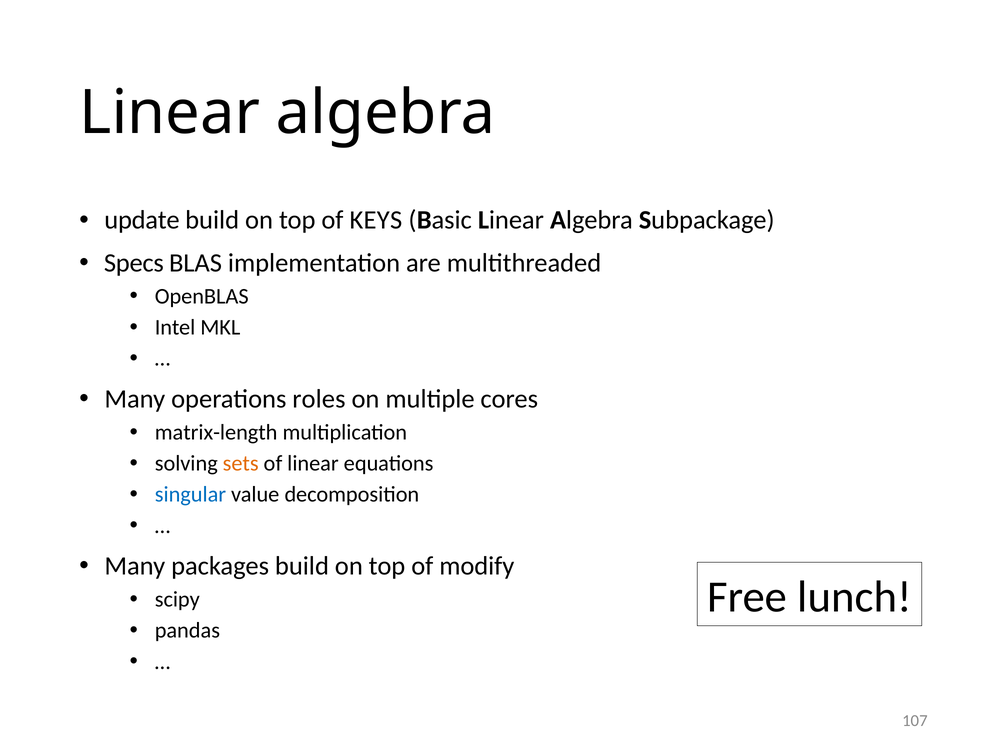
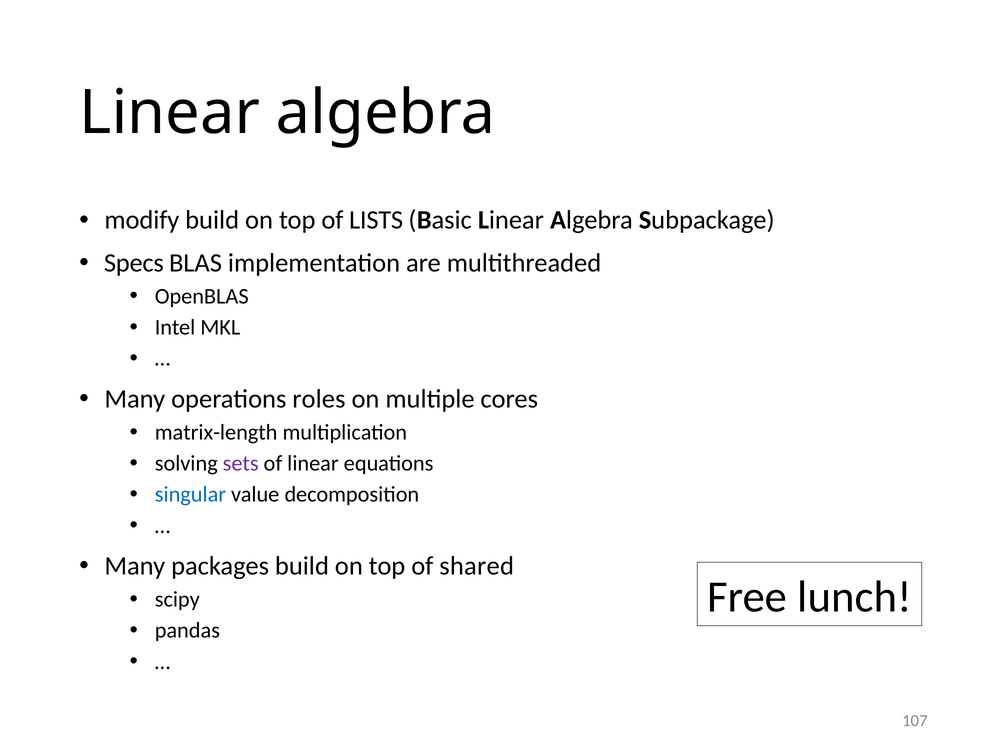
update: update -> modify (142, 220)
KEYS: KEYS -> LISTS (376, 220)
sets colour: orange -> purple (241, 464)
modify: modify -> shared (477, 566)
